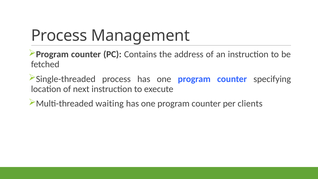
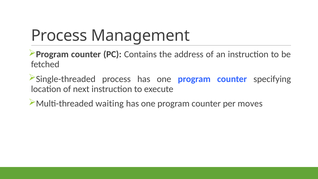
clients: clients -> moves (250, 104)
